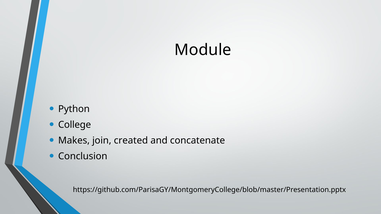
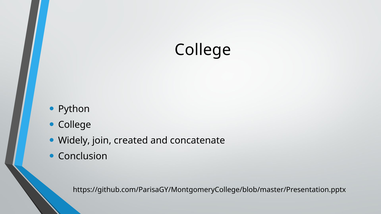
Module: Module -> College (203, 50)
Makes: Makes -> Widely (74, 141)
